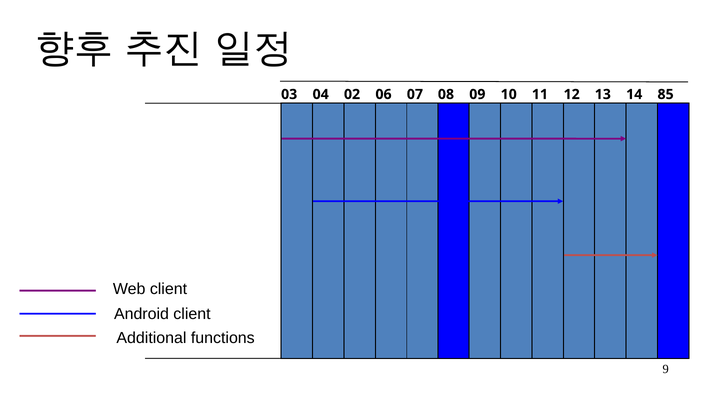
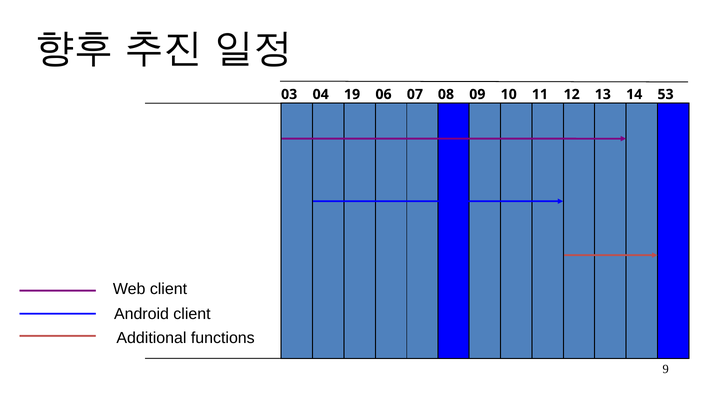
02: 02 -> 19 (352, 94)
85: 85 -> 53 (666, 94)
